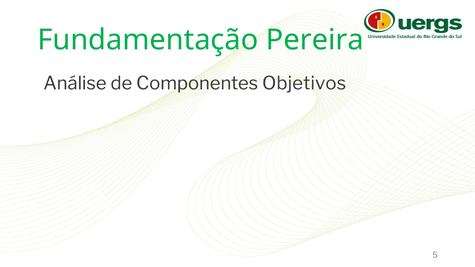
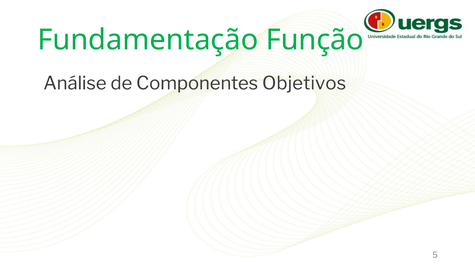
Pereira: Pereira -> Função (315, 40)
